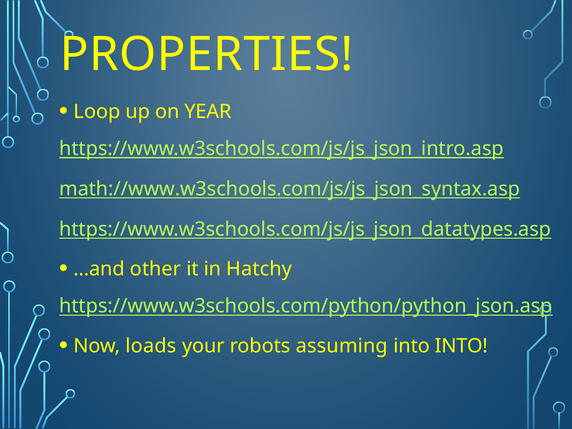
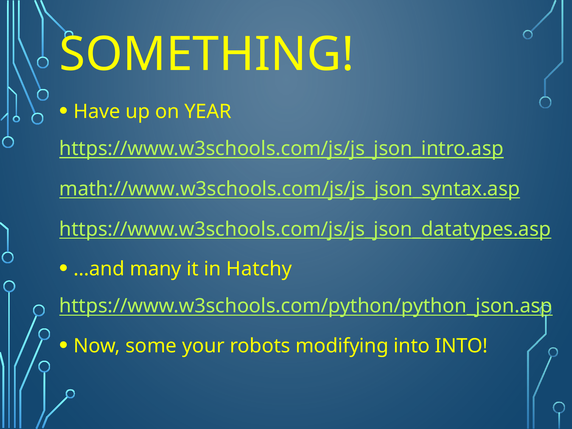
PROPERTIES: PROPERTIES -> SOMETHING (207, 55)
Loop: Loop -> Have (97, 111)
other: other -> many (156, 269)
loads: loads -> some (151, 346)
assuming: assuming -> modifying (342, 346)
